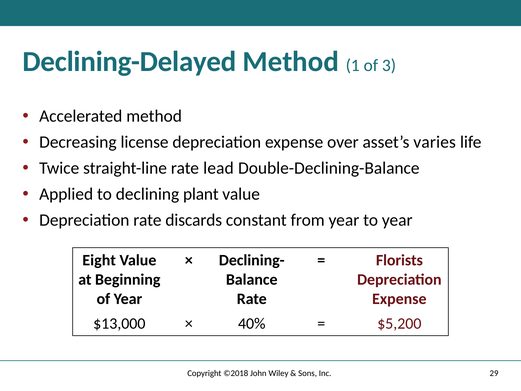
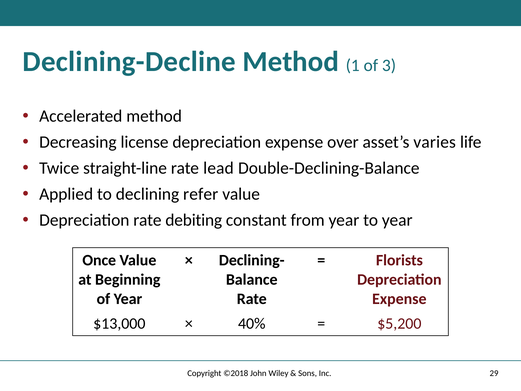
Declining-Delayed: Declining-Delayed -> Declining-Decline (129, 61)
plant: plant -> refer (201, 194)
discards: discards -> debiting (194, 220)
Eight: Eight -> Once (99, 260)
